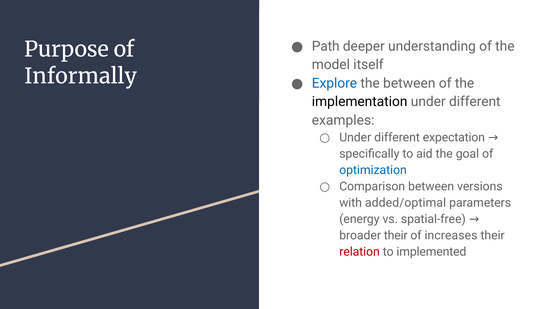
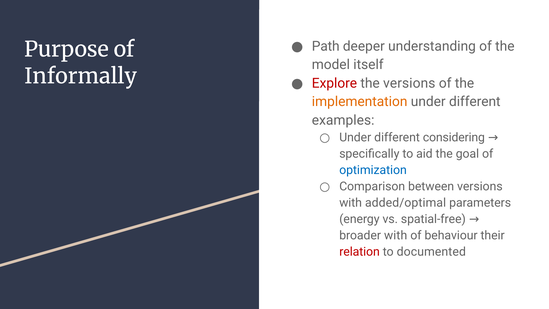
Explore colour: blue -> red (334, 83)
the between: between -> versions (409, 83)
implementation colour: black -> orange (360, 102)
expectation: expectation -> considering (454, 137)
broader their: their -> with (396, 235)
increases: increases -> behaviour (451, 235)
implemented: implemented -> documented (431, 252)
